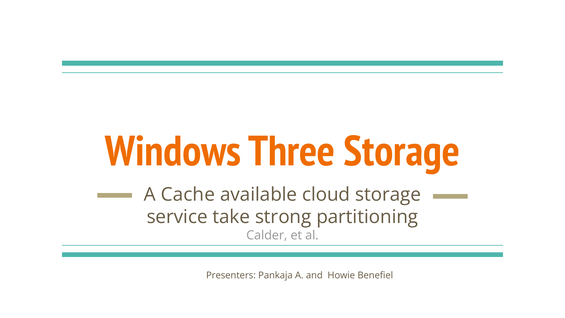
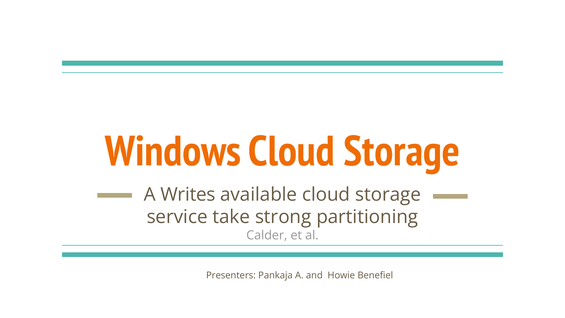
Windows Three: Three -> Cloud (292, 152)
Cache: Cache -> Writes (188, 194)
